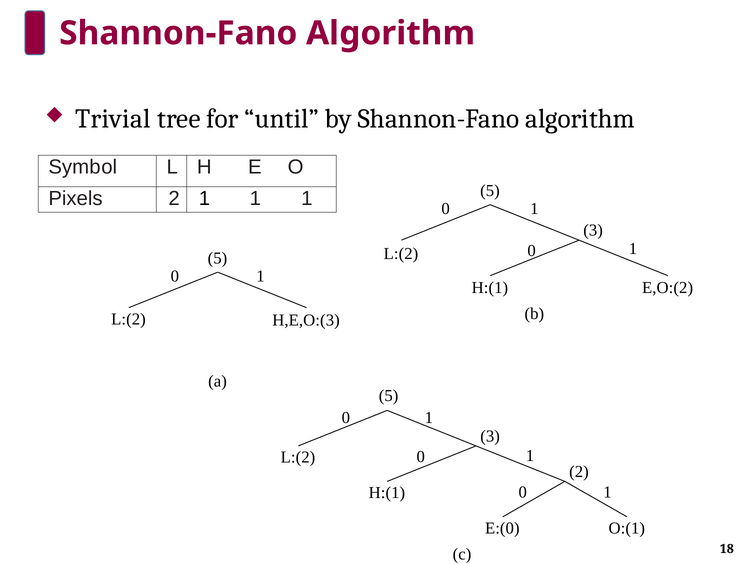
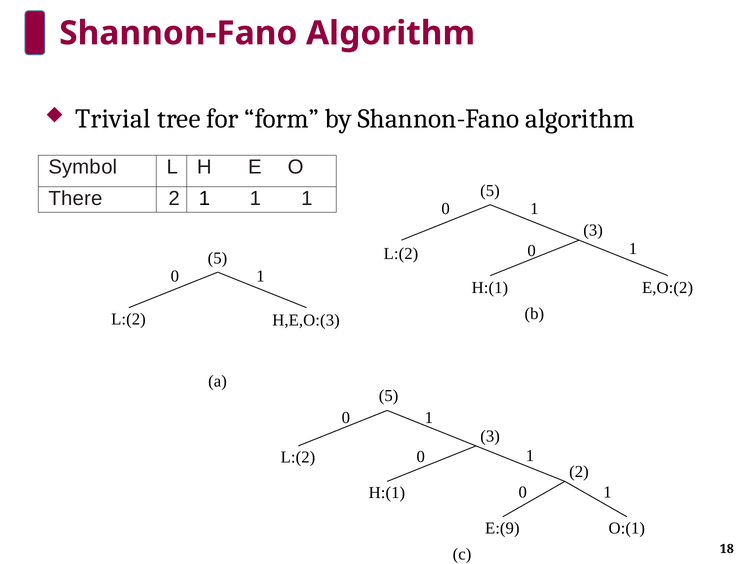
until: until -> form (282, 119)
Pixels: Pixels -> There (75, 199)
E:(0: E:(0 -> E:(9 (502, 529)
